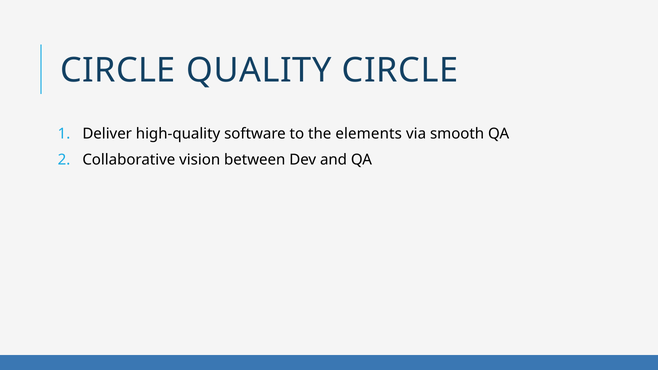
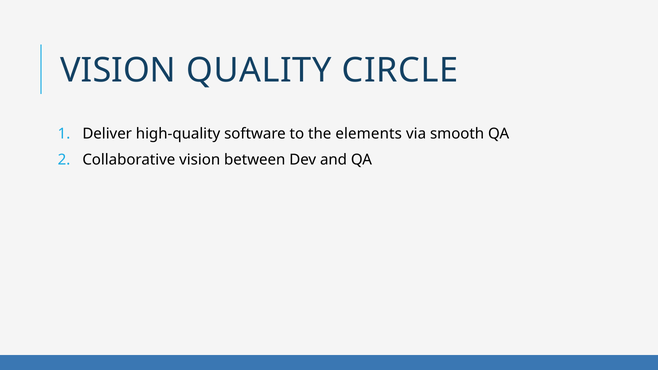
CIRCLE: CIRCLE -> VISION (118, 71)
